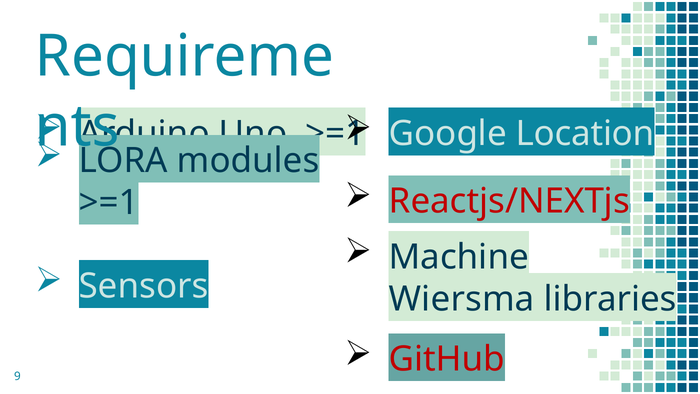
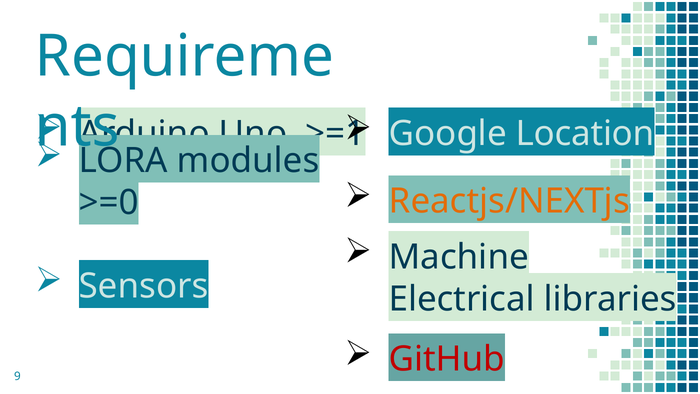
Reactjs/NEXTjs colour: red -> orange (509, 201)
>=1: >=1 -> >=0 (109, 203)
Wiersma: Wiersma -> Electrical (462, 299)
